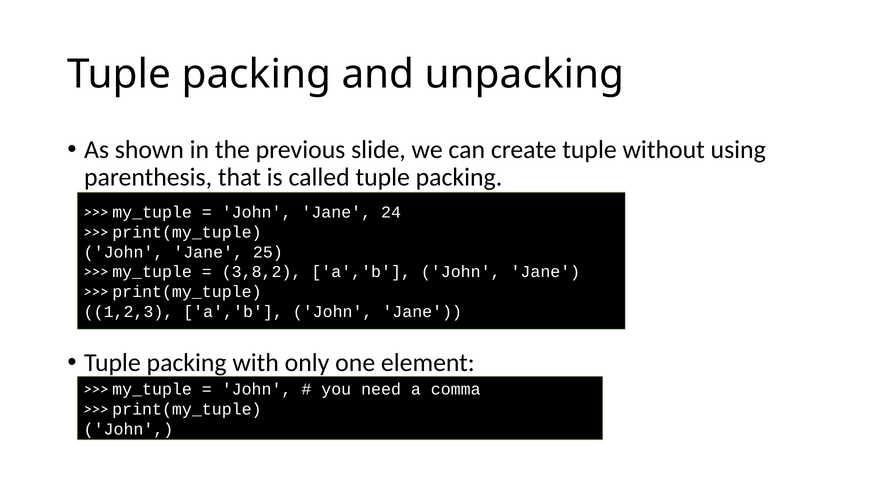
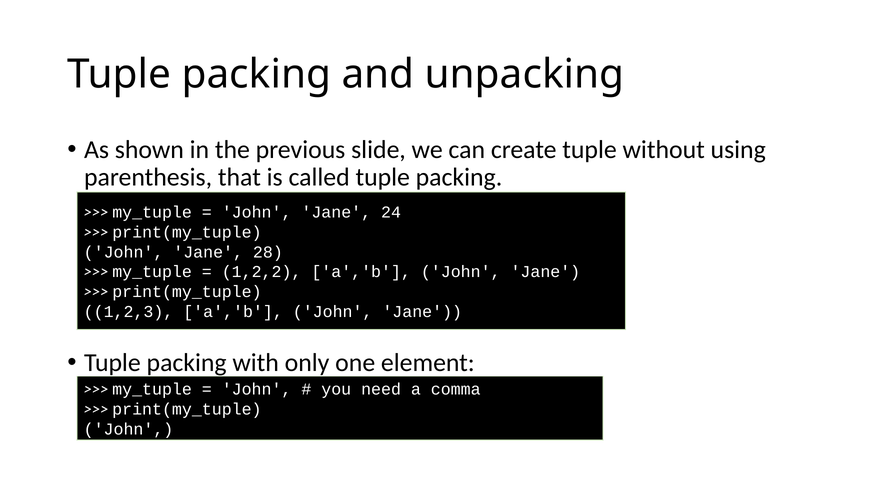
25: 25 -> 28 (268, 252)
3,8,2: 3,8,2 -> 1,2,2 (262, 272)
